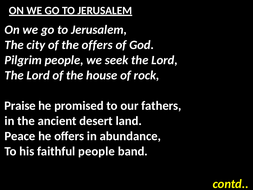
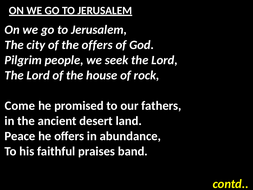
Praise: Praise -> Come (20, 105)
faithful people: people -> praises (97, 151)
